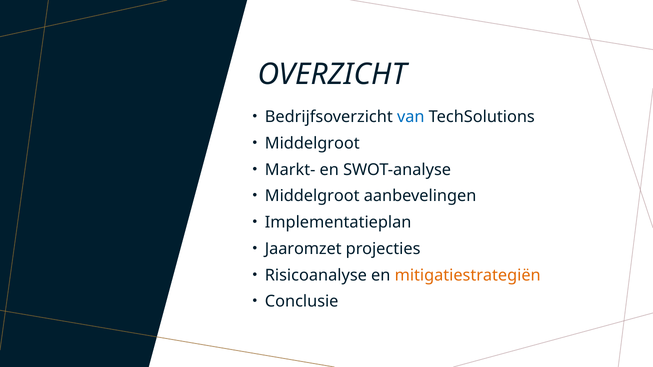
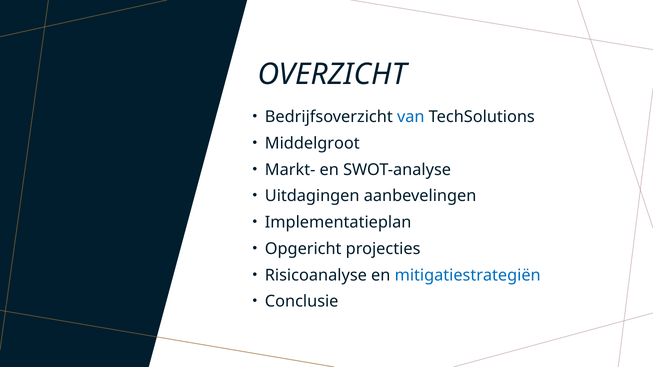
Middelgroot: Middelgroot -> Uitdagingen (312, 196)
Jaaromzet: Jaaromzet -> Opgericht (303, 249)
mitigatiestrategiën colour: orange -> blue (468, 275)
